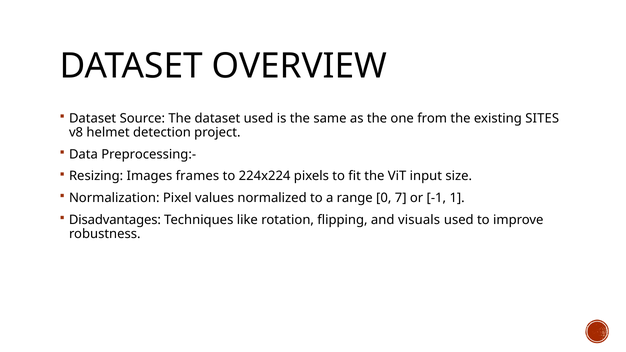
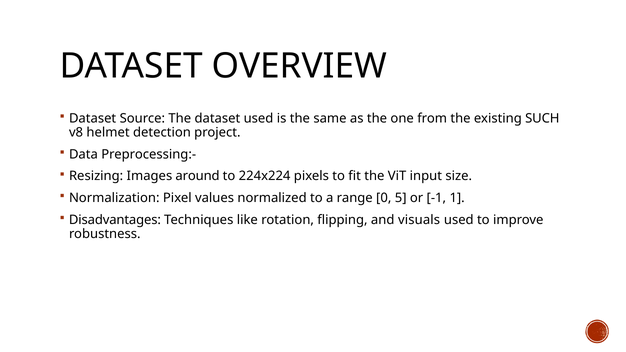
SITES: SITES -> SUCH (542, 118)
frames: frames -> around (198, 176)
7: 7 -> 5 (401, 198)
